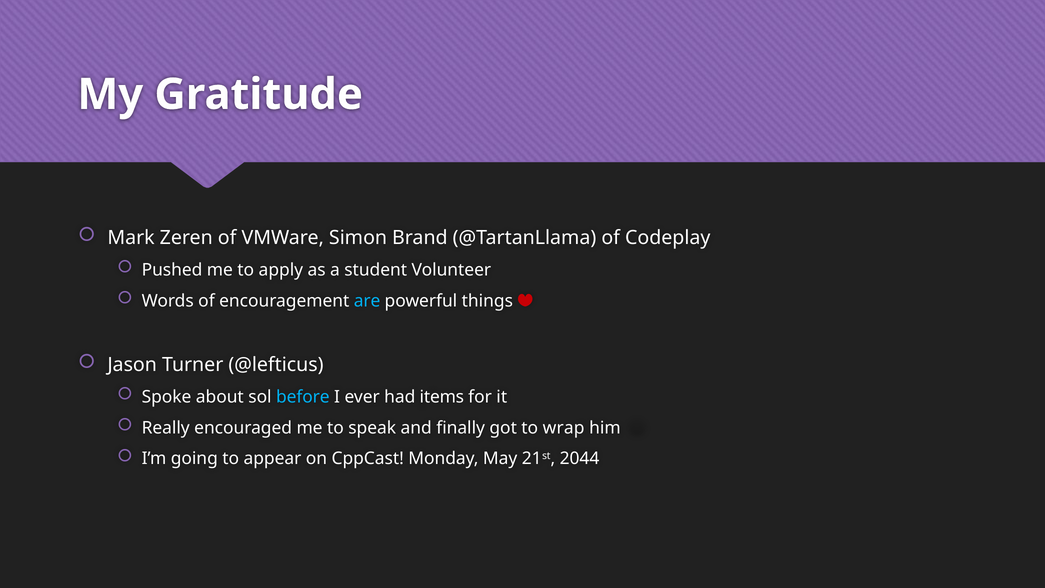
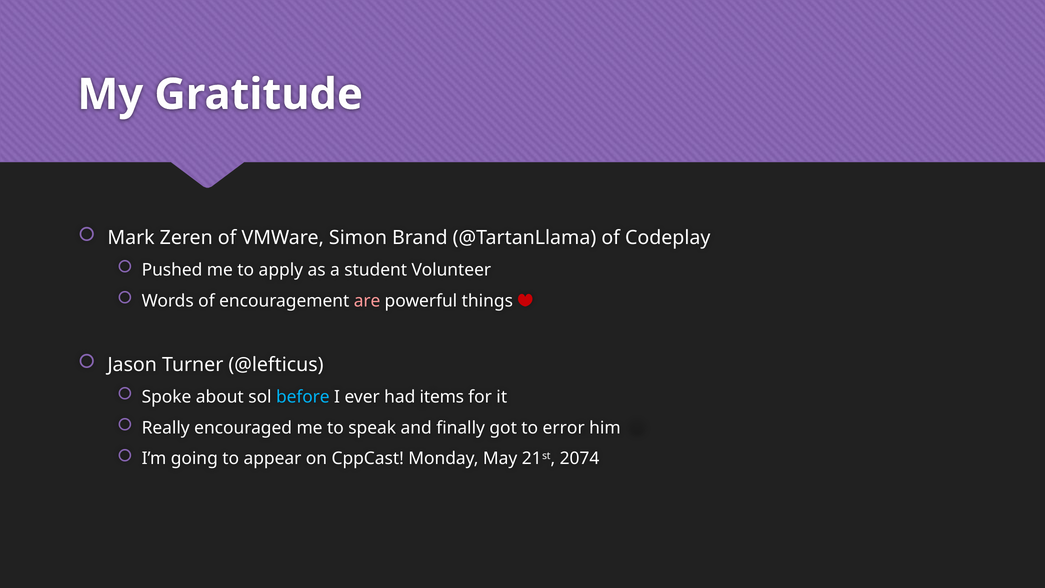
are colour: light blue -> pink (367, 301)
wrap: wrap -> error (564, 428)
2044: 2044 -> 2074 (580, 459)
